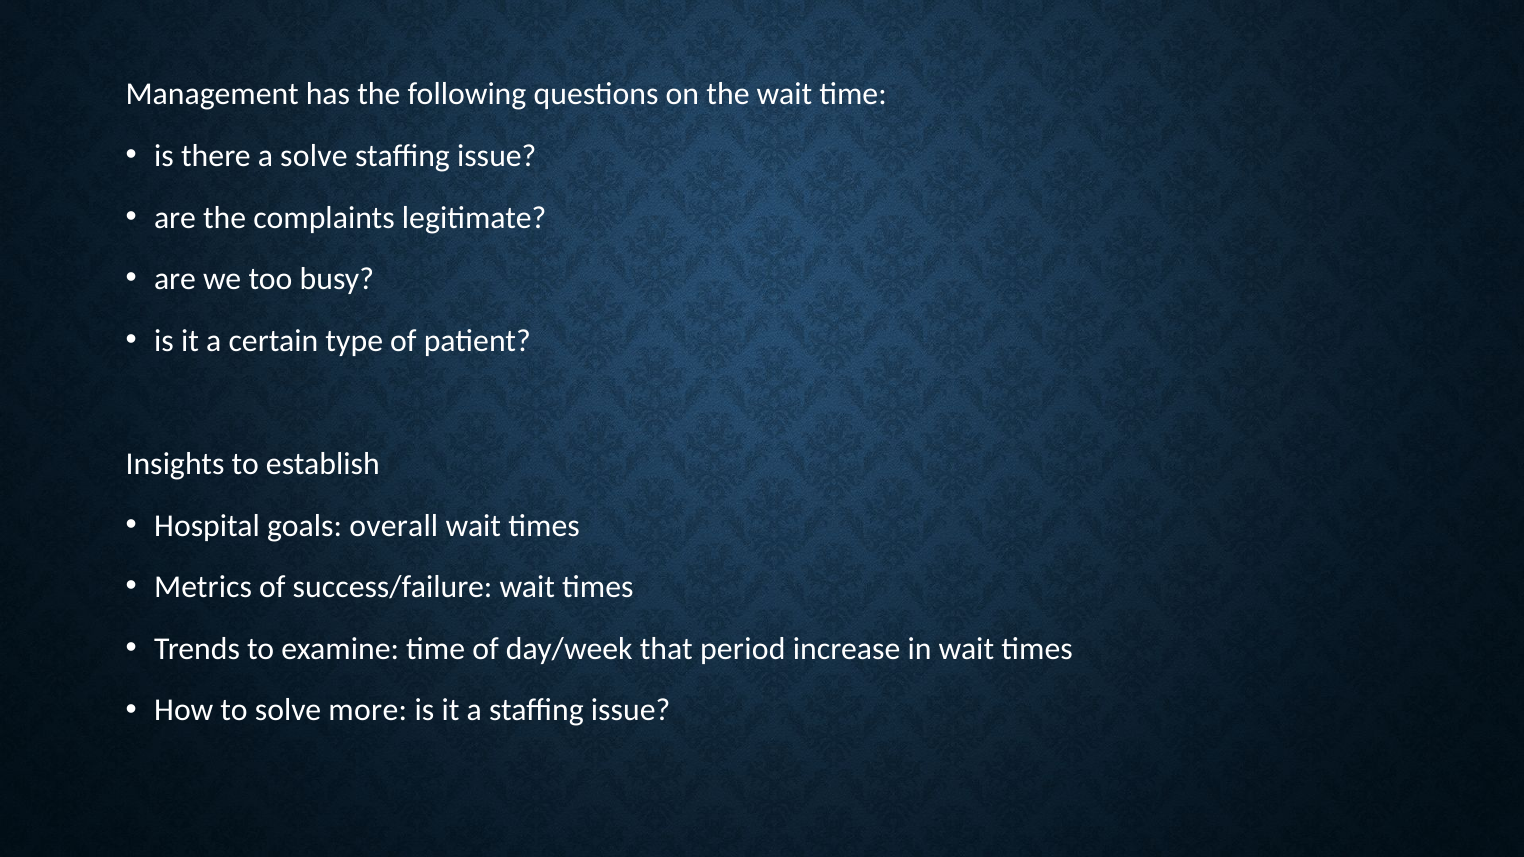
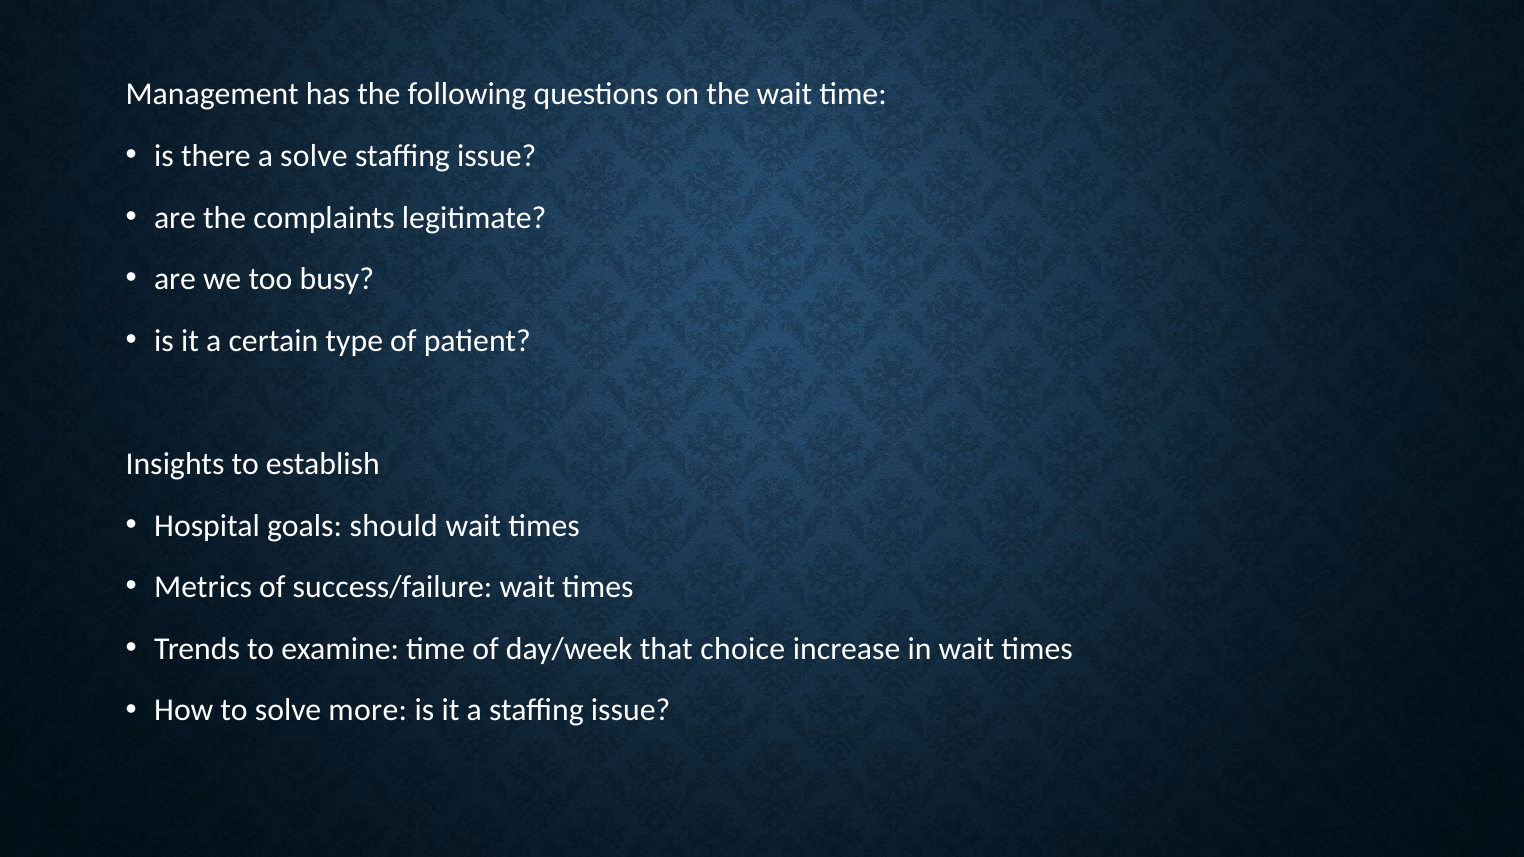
overall: overall -> should (394, 526)
period: period -> choice (743, 649)
